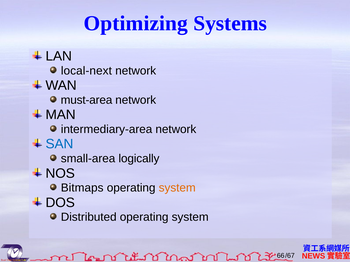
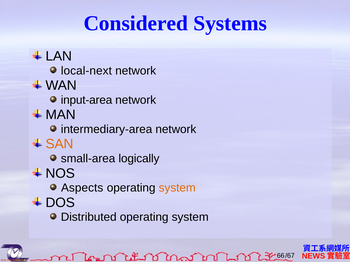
Optimizing: Optimizing -> Considered (136, 23)
must-area: must-area -> input-area (87, 100)
SAN colour: blue -> orange (60, 144)
Bitmaps: Bitmaps -> Aspects (82, 188)
